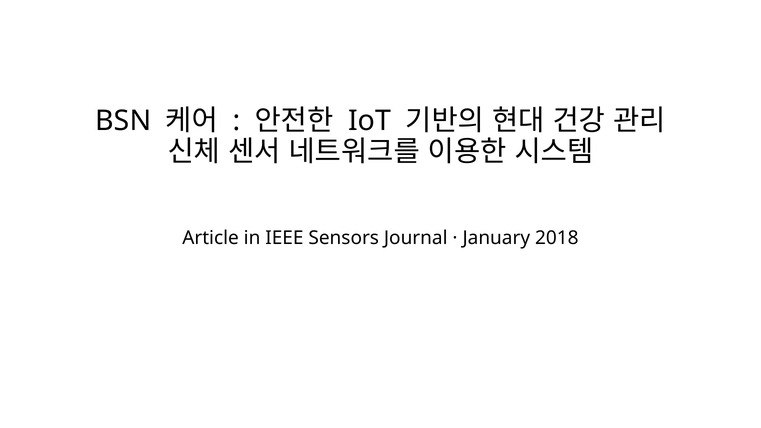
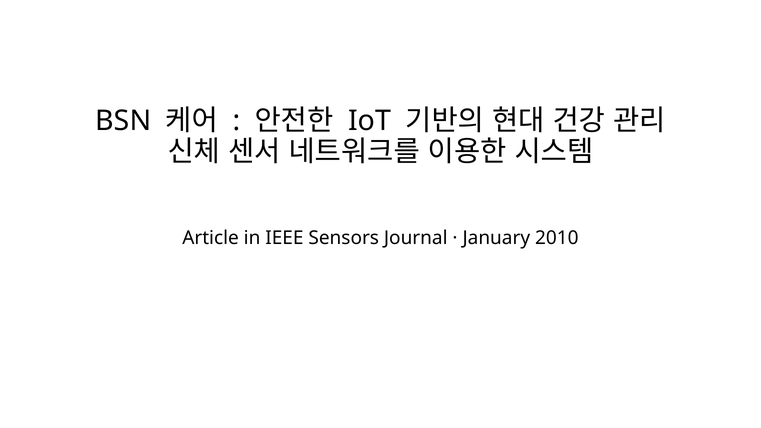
2018: 2018 -> 2010 (557, 238)
